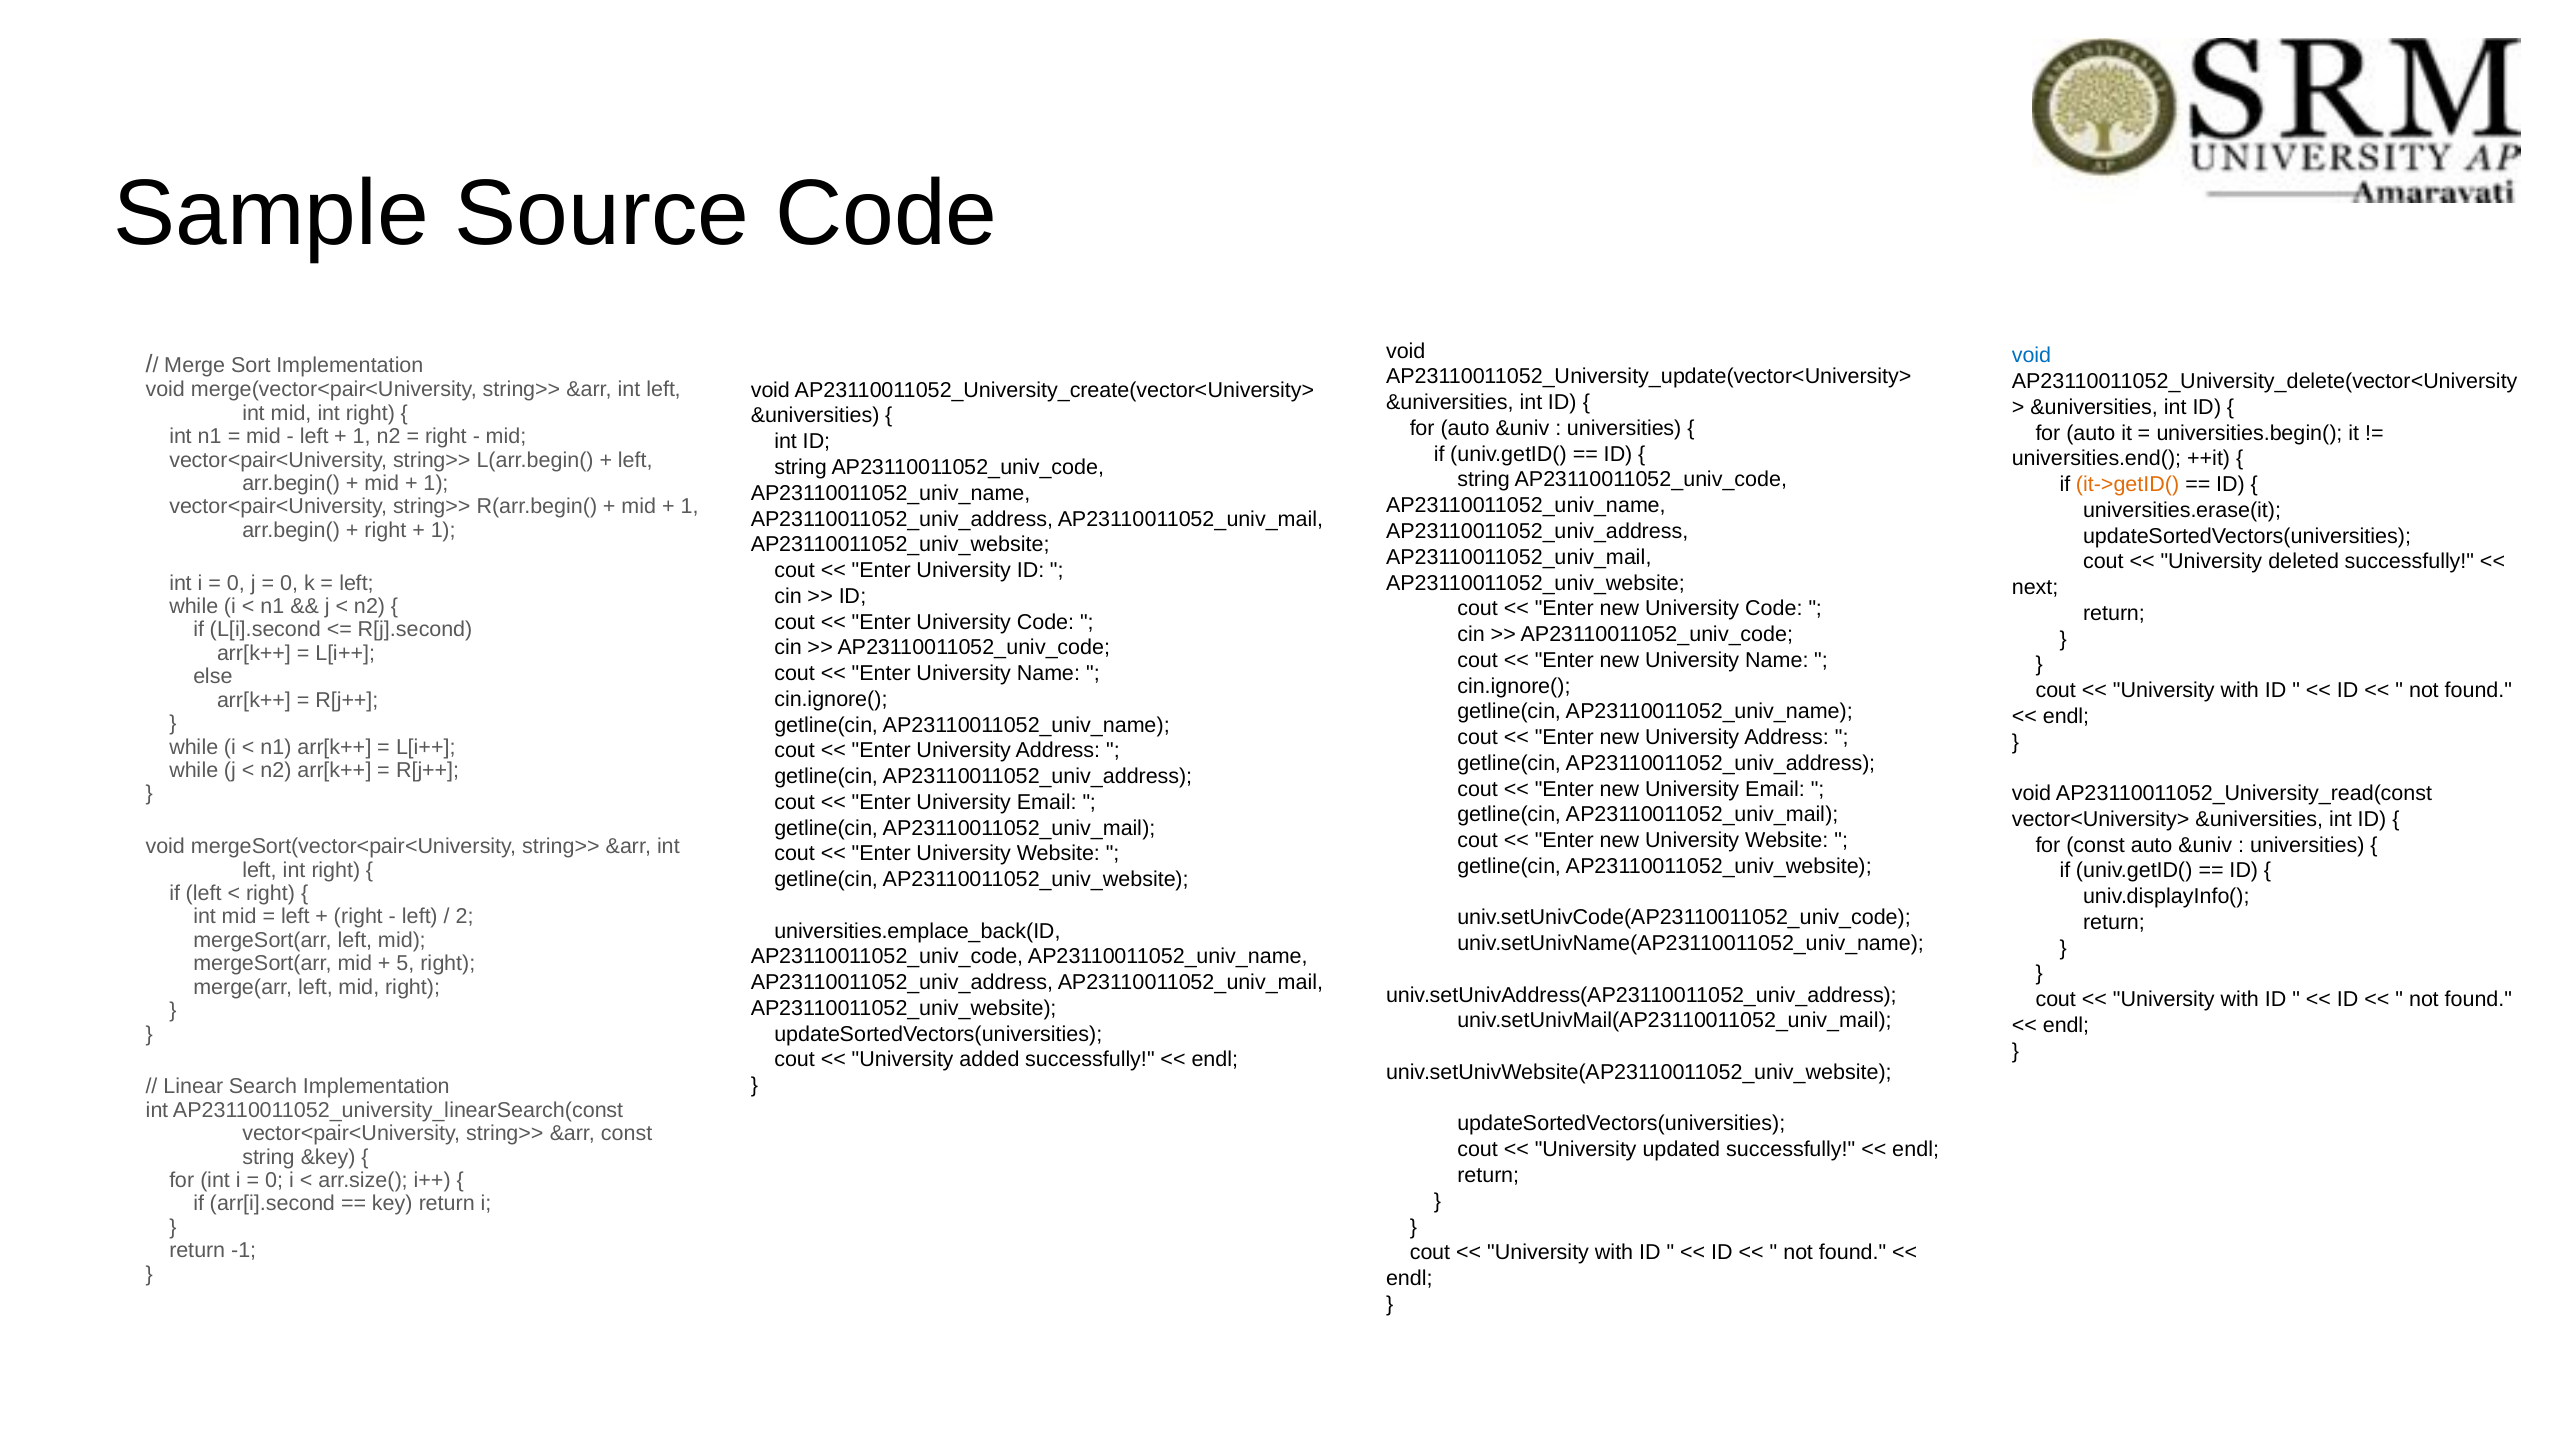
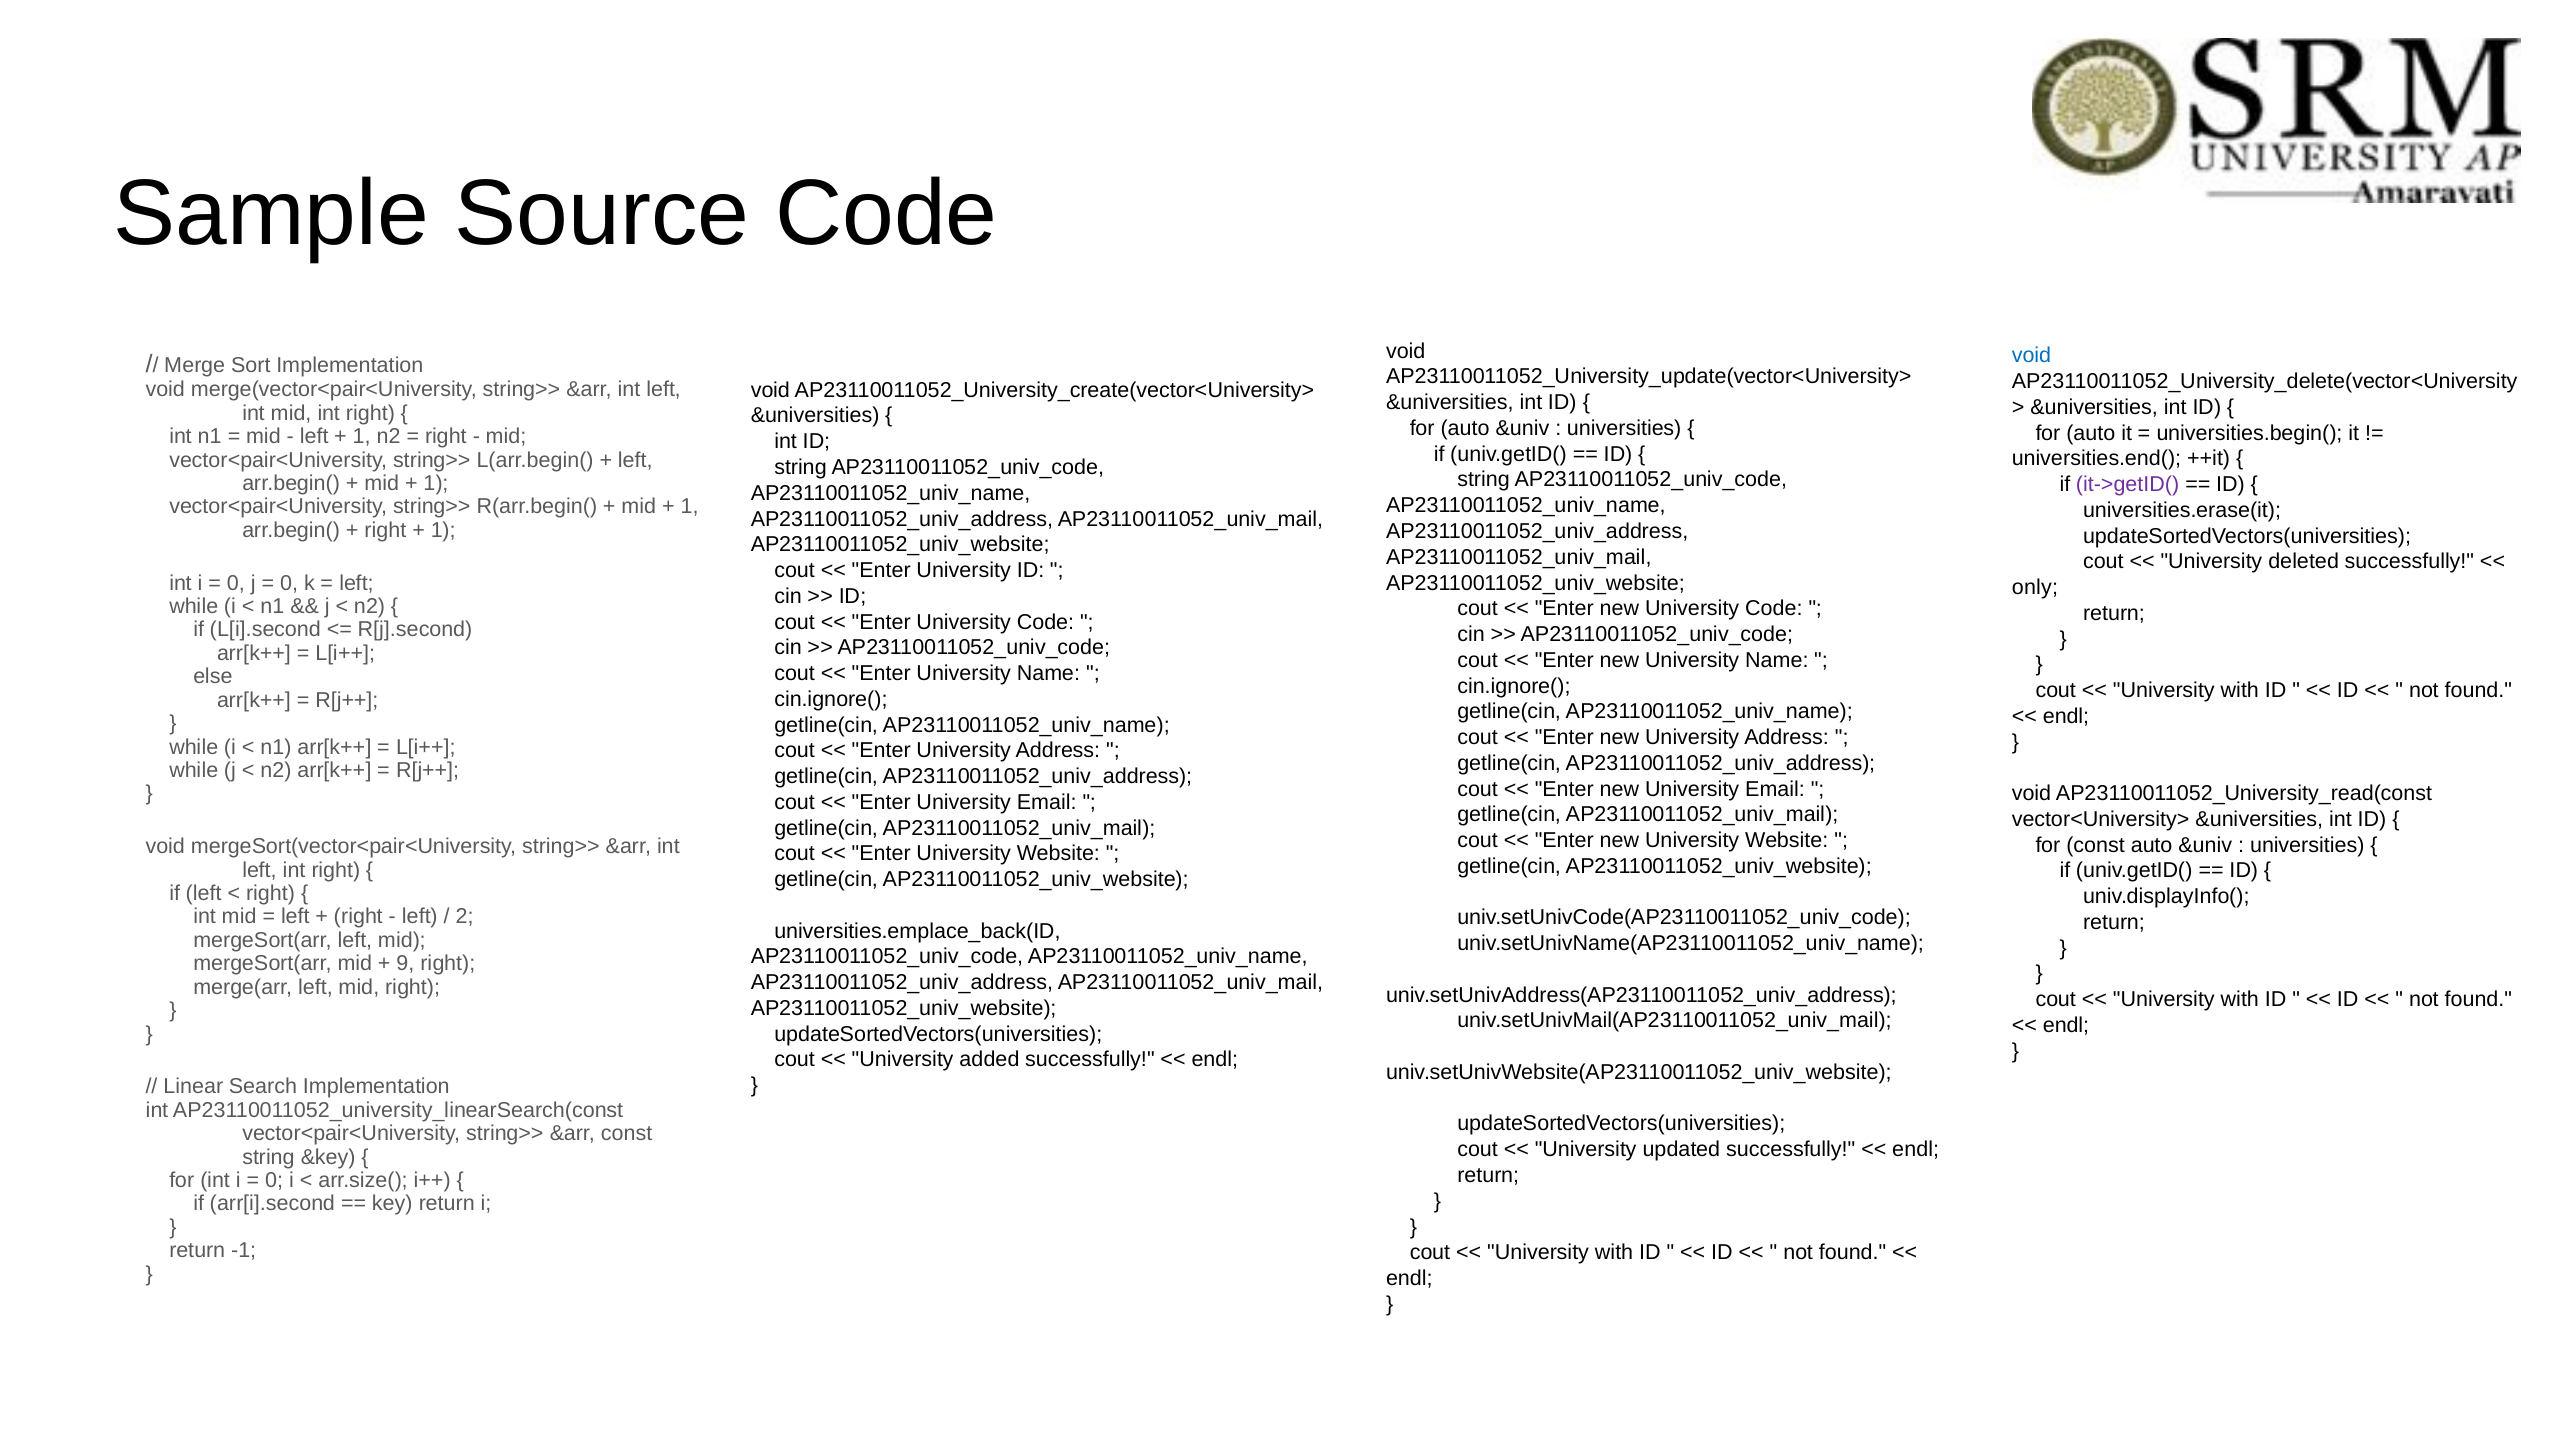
it->getID( colour: orange -> purple (2128, 484)
next: next -> only (2035, 588)
5: 5 -> 9 (405, 964)
